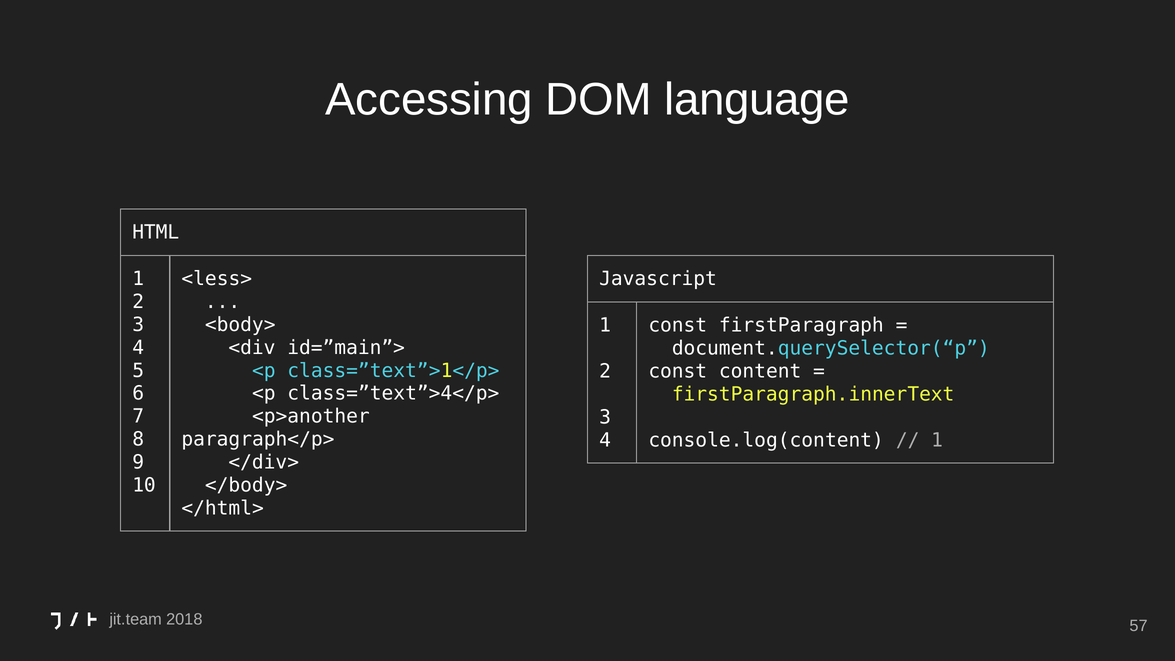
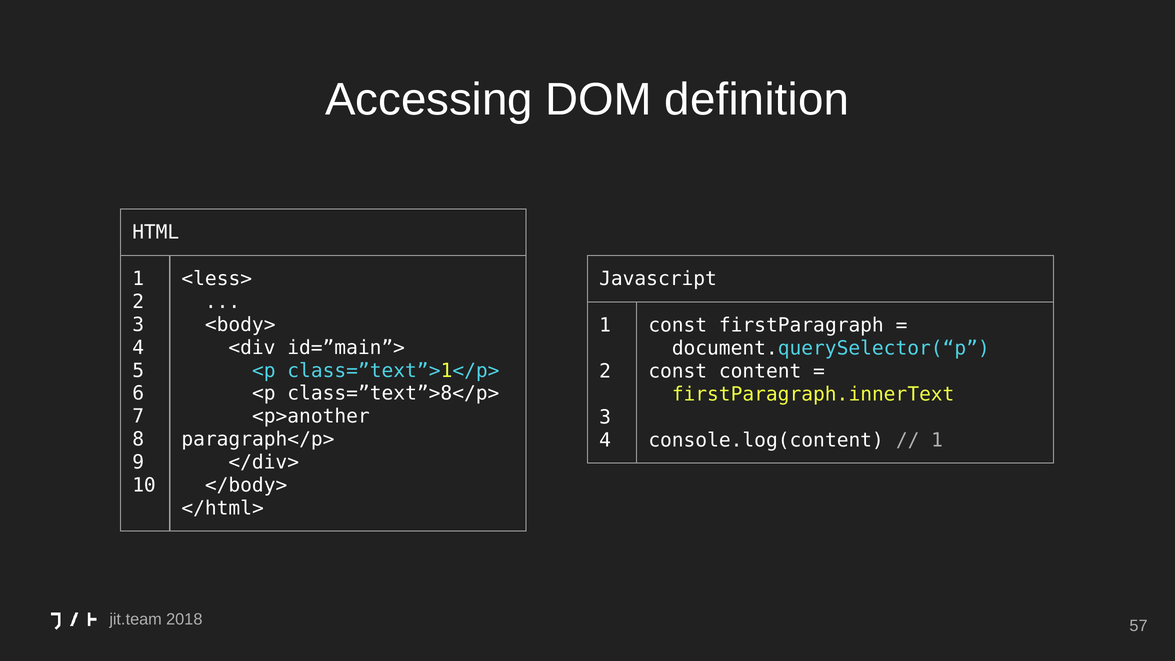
language: language -> definition (757, 100)
class=”text”>4</p>: class=”text”>4</p> -> class=”text”>8</p> (393, 394)
